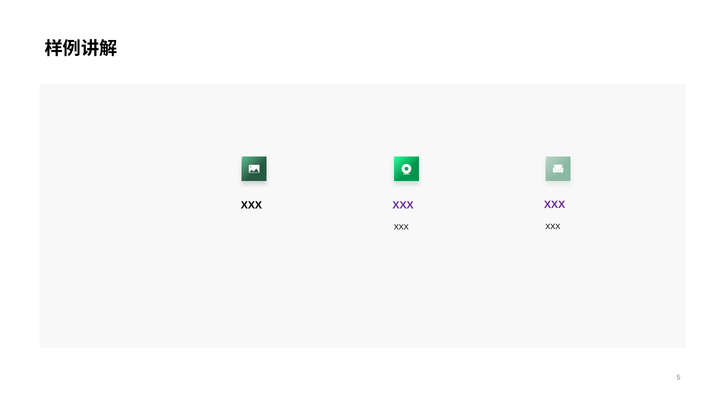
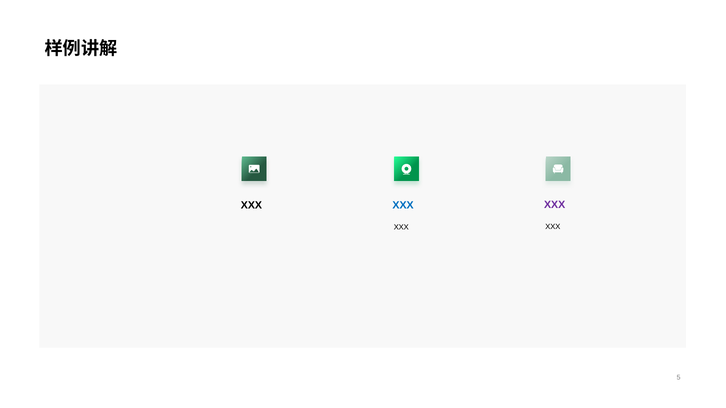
XXX colour: purple -> blue (403, 205)
